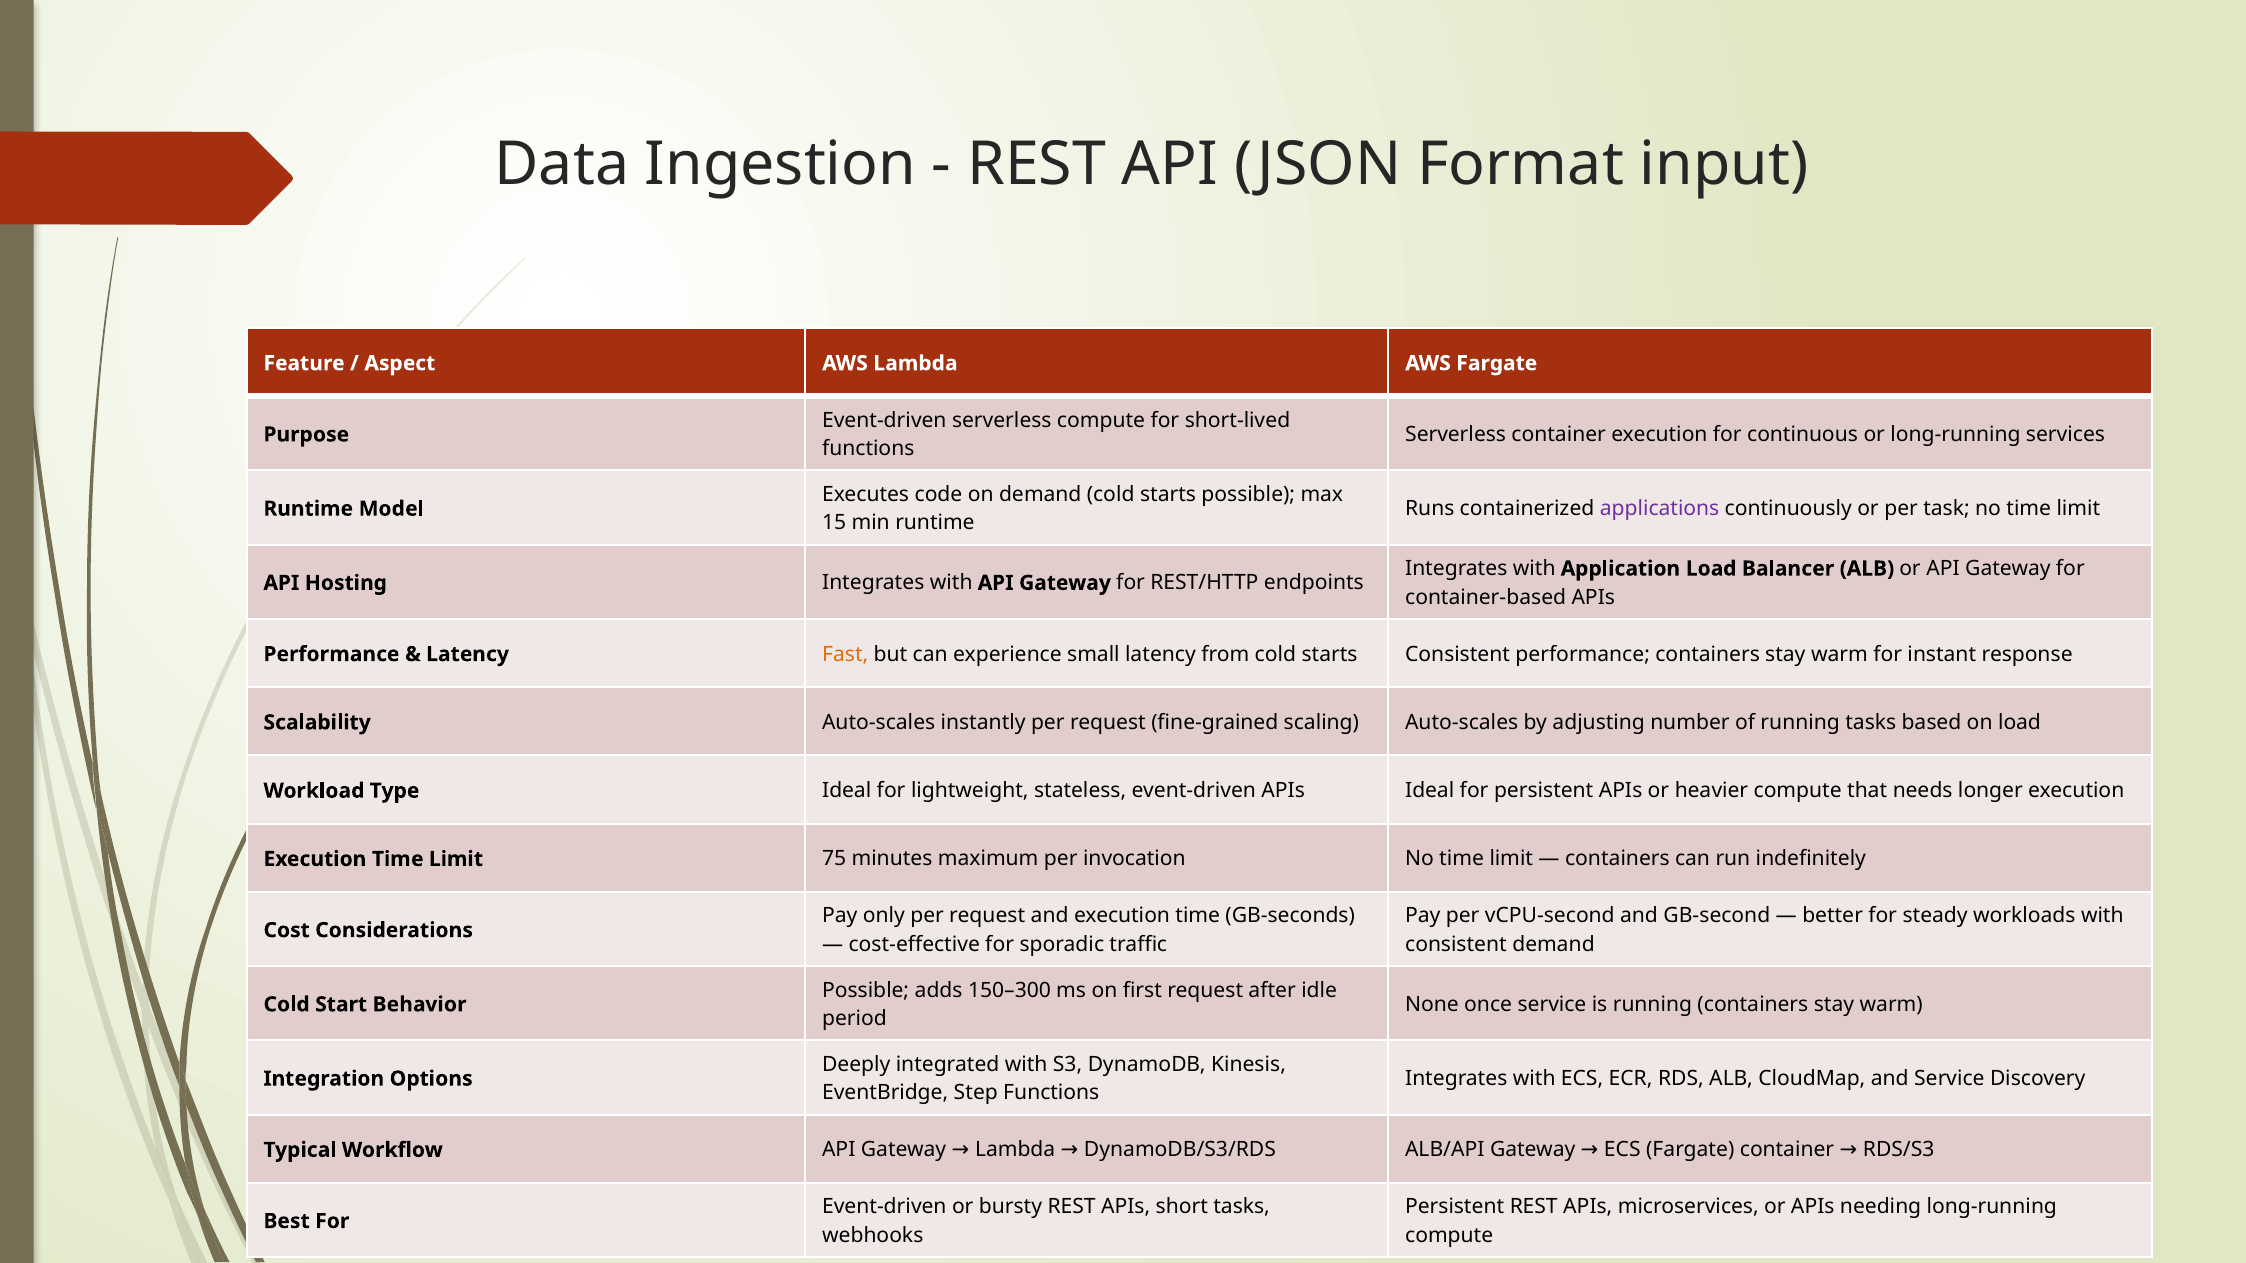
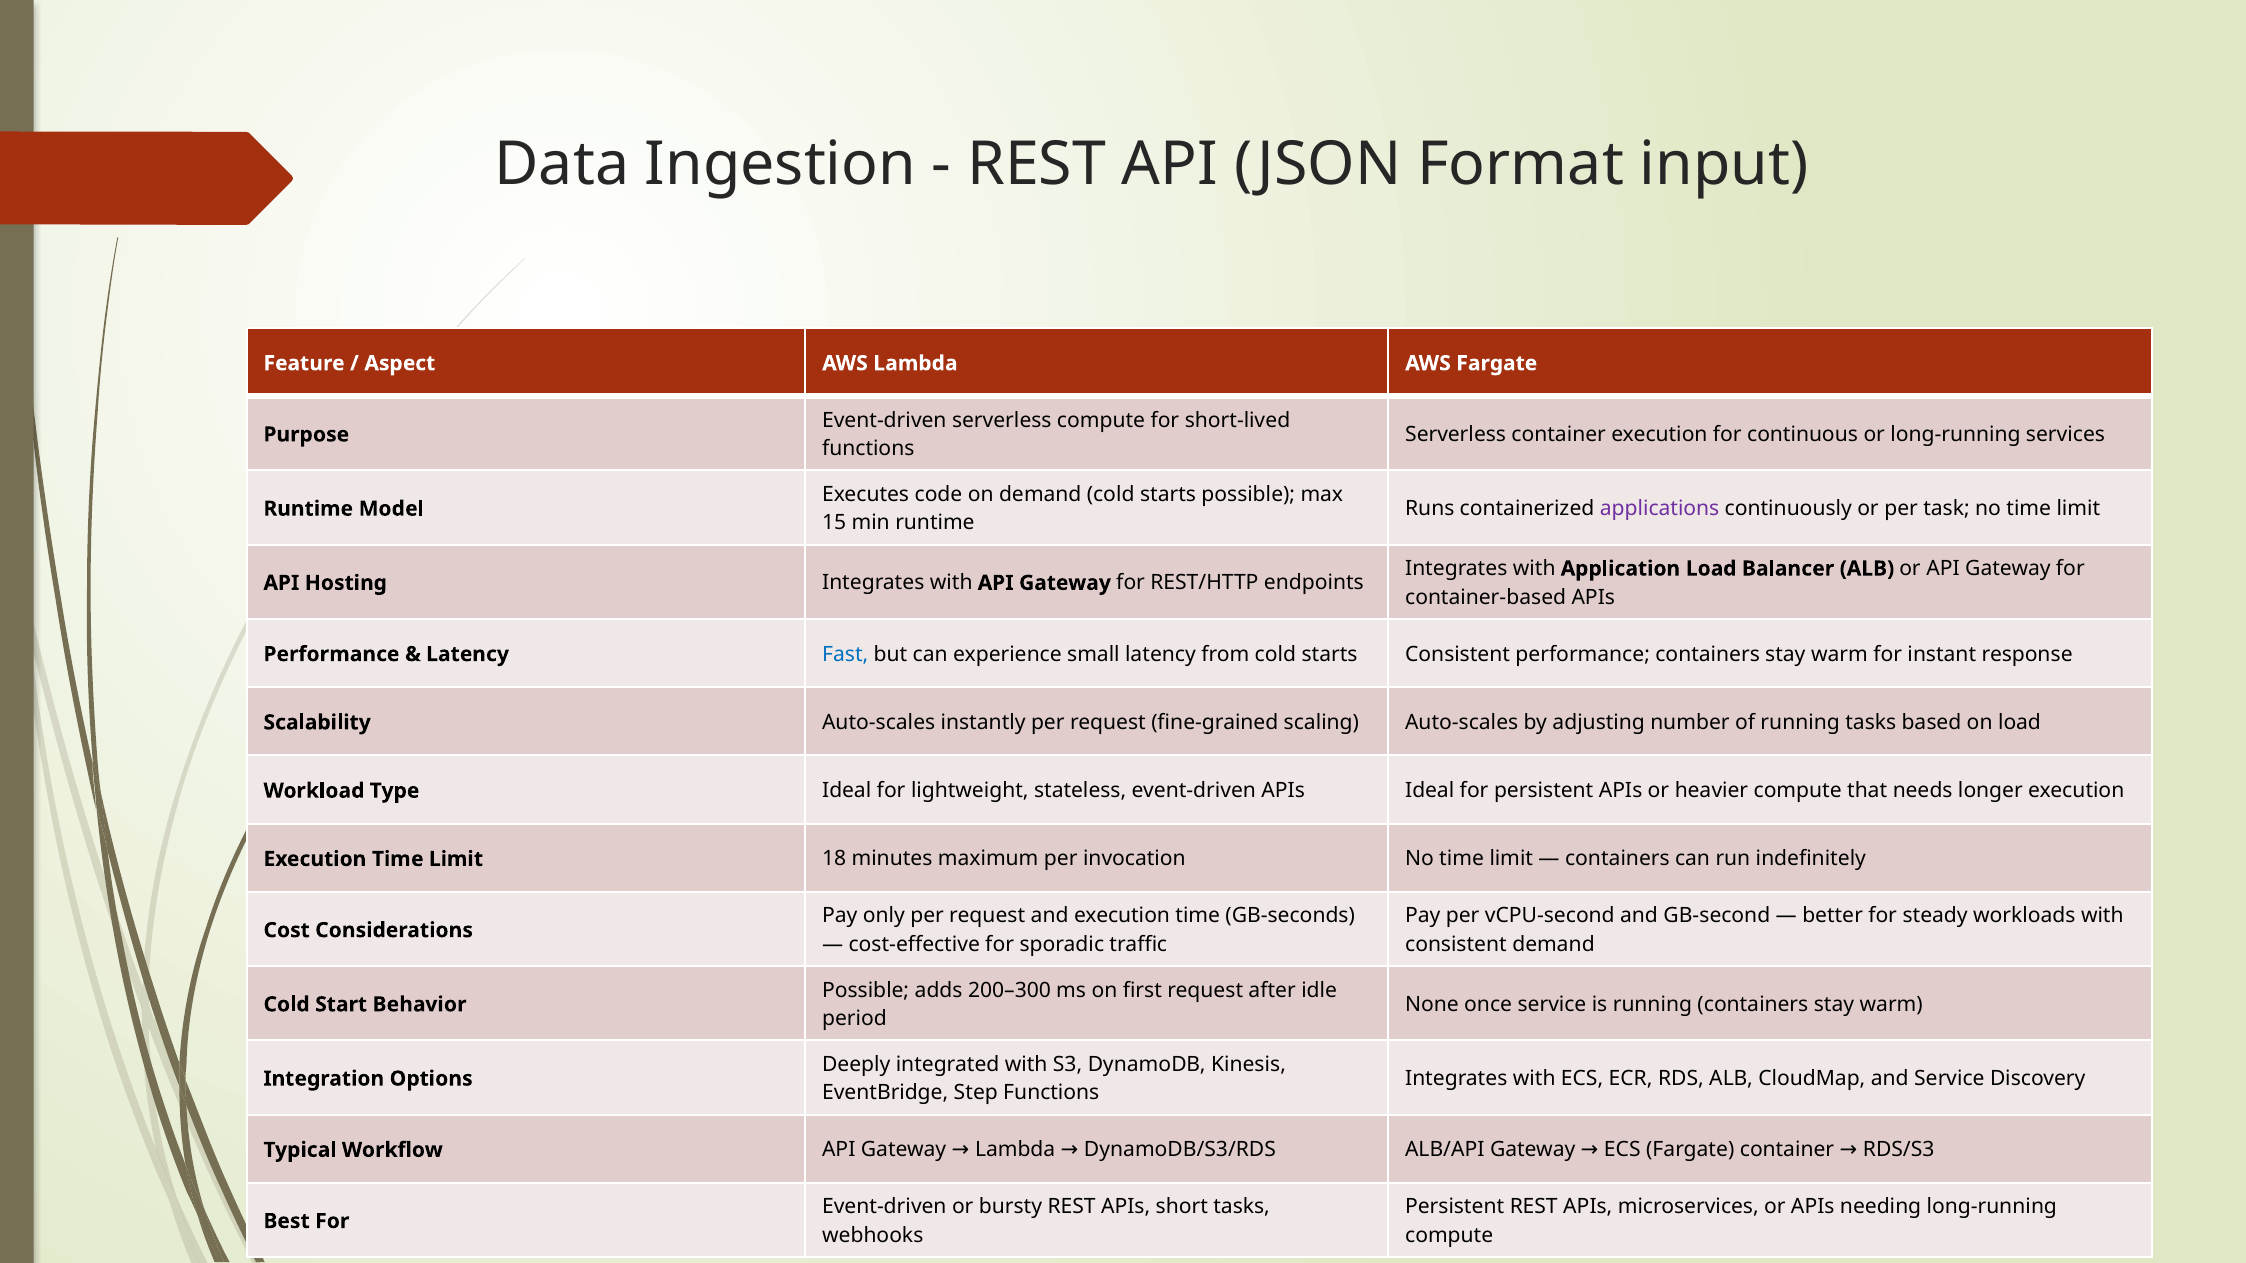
Fast colour: orange -> blue (845, 654)
75: 75 -> 18 (834, 859)
150–300: 150–300 -> 200–300 (1009, 990)
